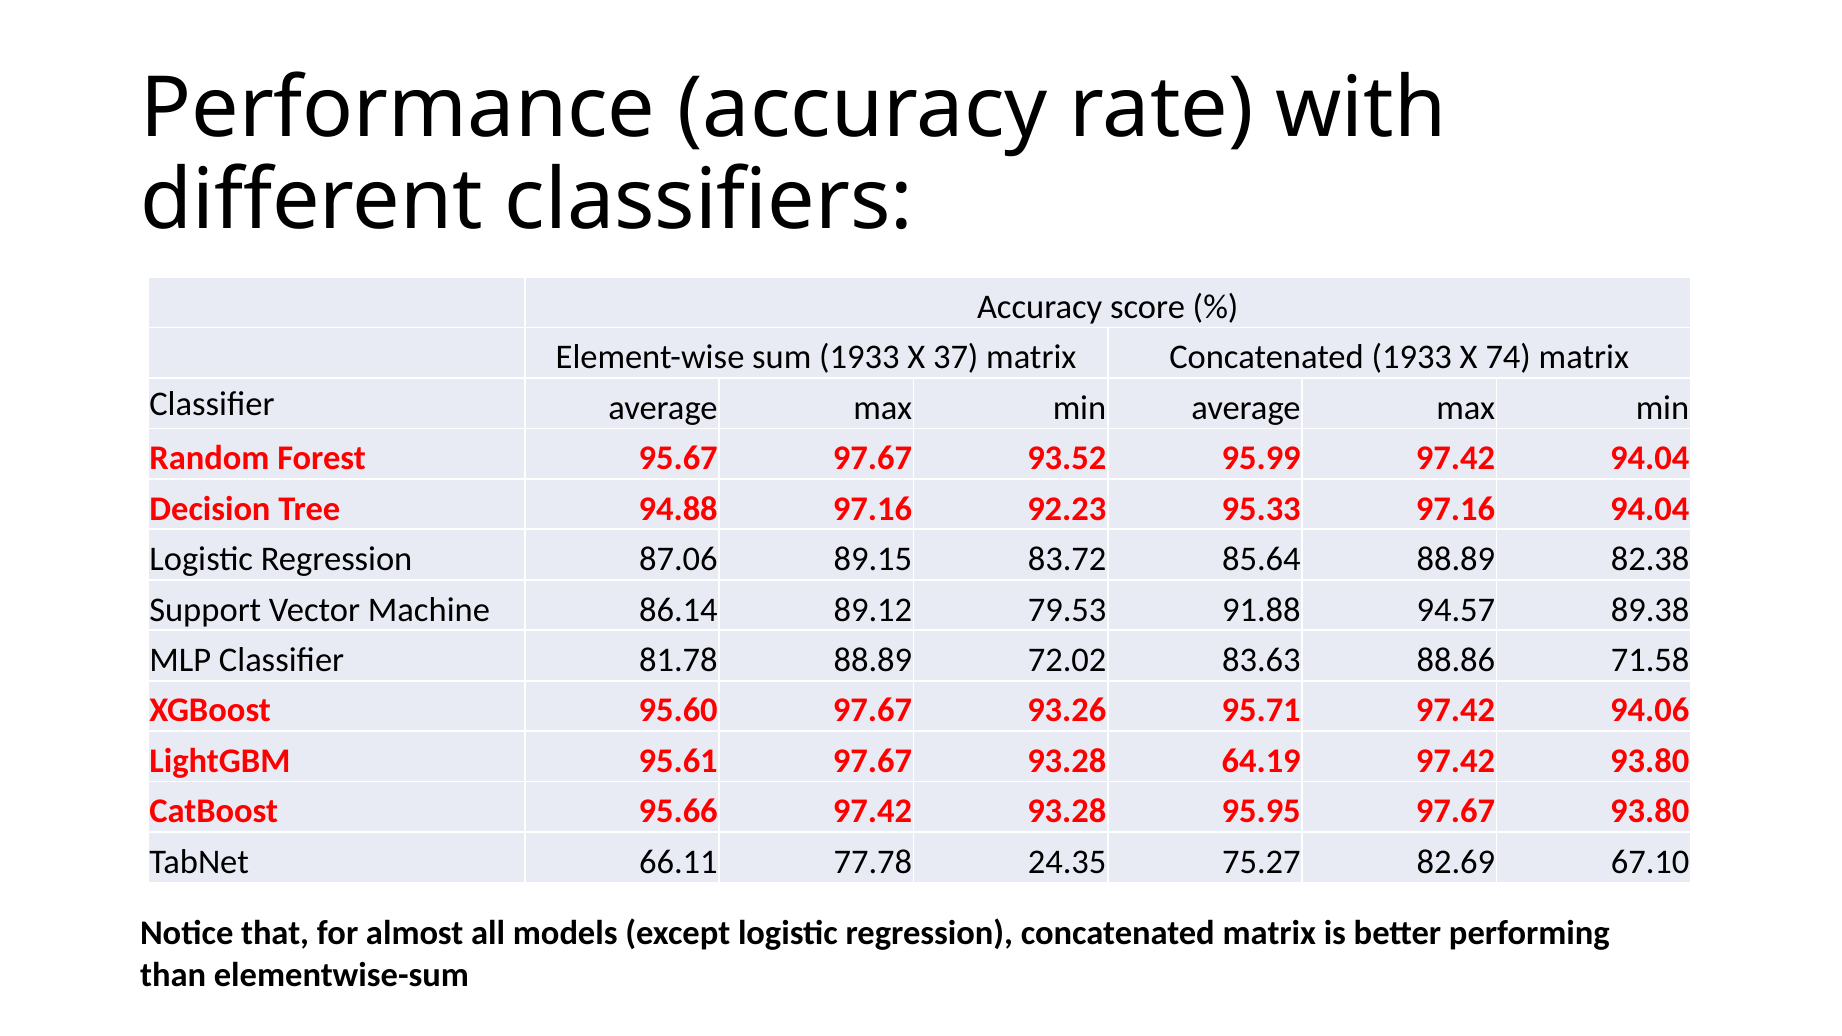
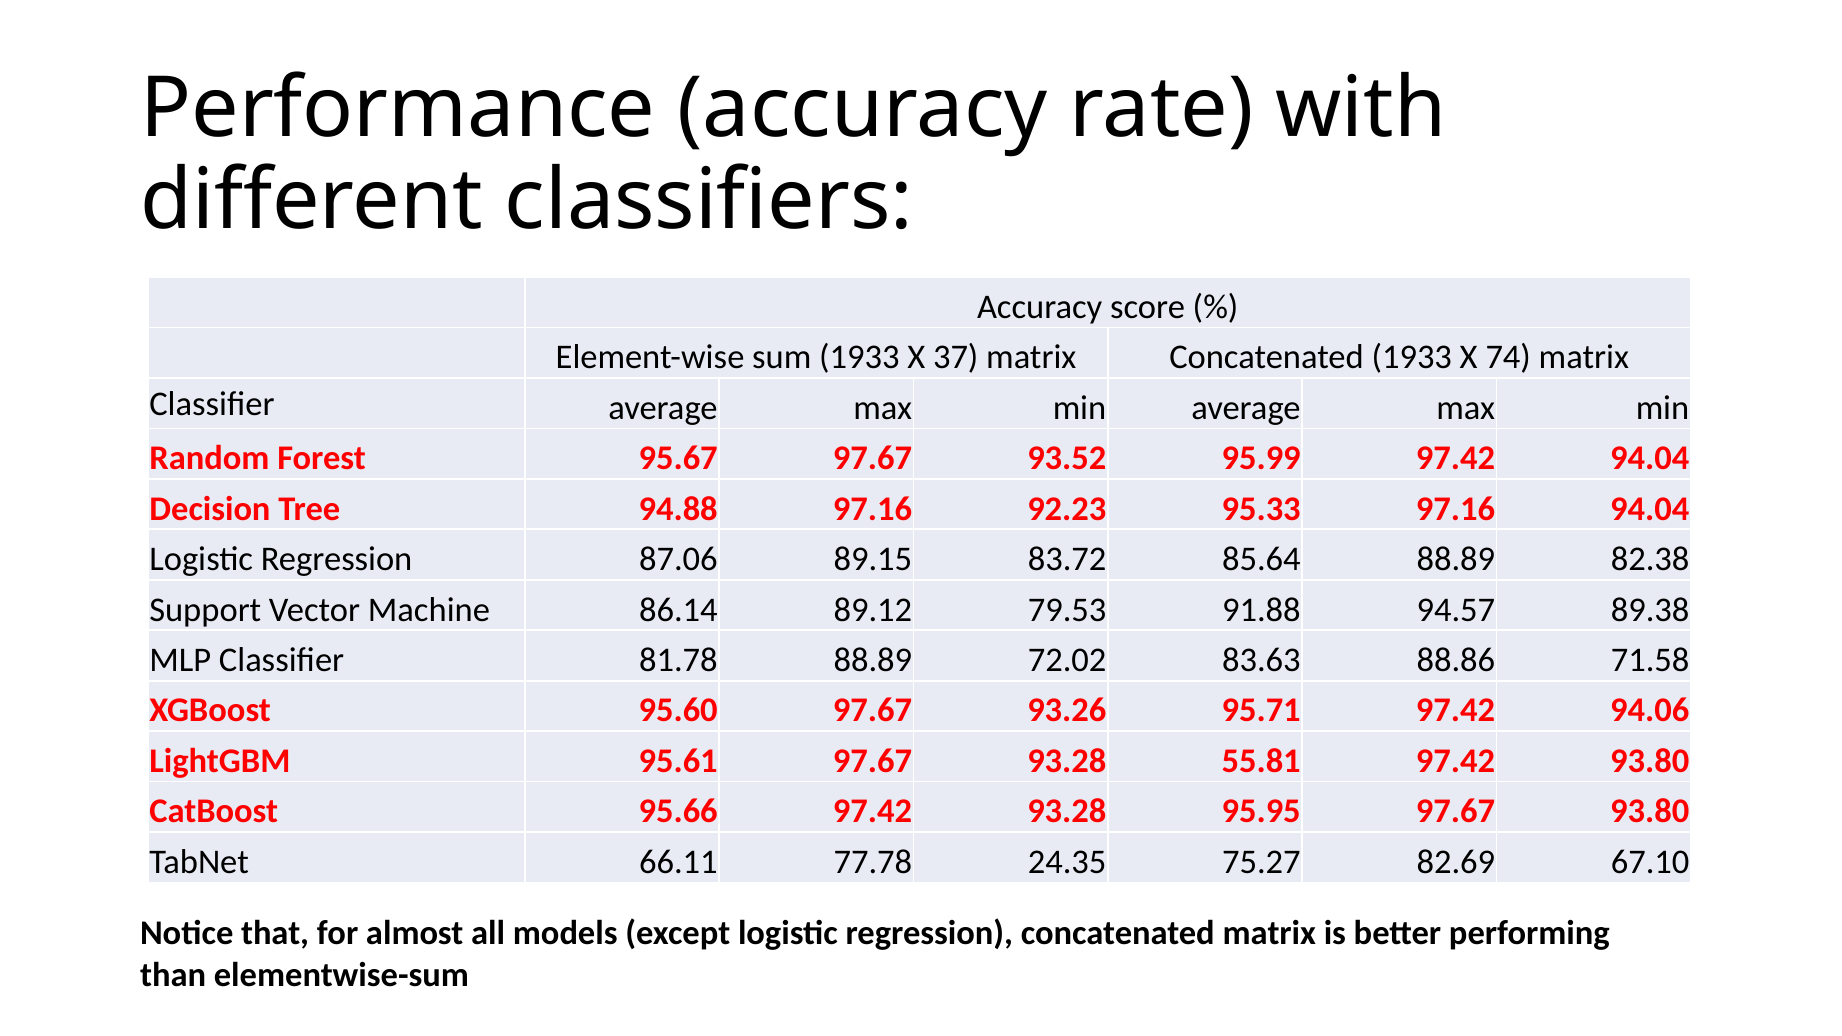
64.19: 64.19 -> 55.81 (1261, 761)
